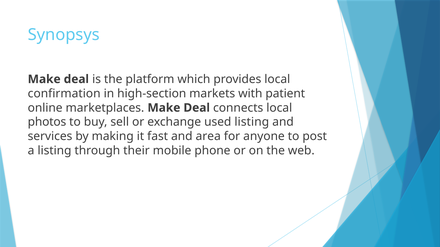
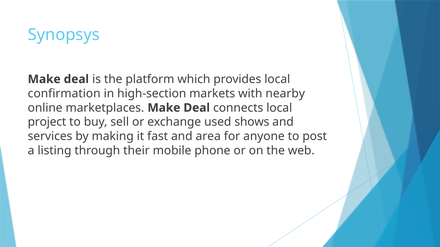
patient: patient -> nearby (285, 94)
photos: photos -> project (47, 122)
used listing: listing -> shows (252, 122)
